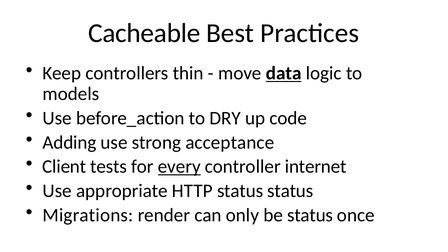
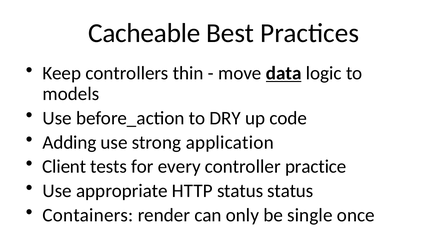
acceptance: acceptance -> application (230, 142)
every underline: present -> none (179, 167)
internet: internet -> practice (316, 167)
Migrations: Migrations -> Containers (88, 215)
be status: status -> single (310, 215)
